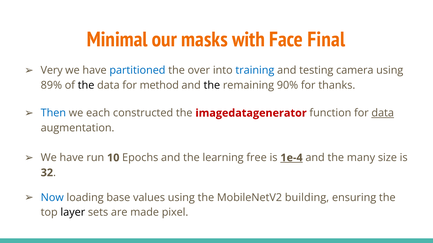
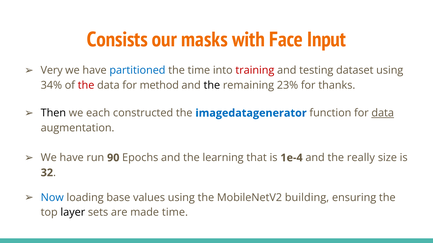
Minimal: Minimal -> Consists (117, 40)
Final: Final -> Input (327, 40)
the over: over -> time (199, 70)
training colour: blue -> red (255, 70)
camera: camera -> dataset (355, 70)
89%: 89% -> 34% (51, 85)
the colour: black -> red (86, 85)
90%: 90% -> 23% (287, 85)
Then colour: blue -> black (53, 113)
imagedatagenerator colour: red -> blue (251, 113)
10: 10 -> 90 (113, 158)
free: free -> that (257, 158)
1e-4 underline: present -> none (292, 158)
many: many -> really (361, 158)
made pixel: pixel -> time (175, 213)
